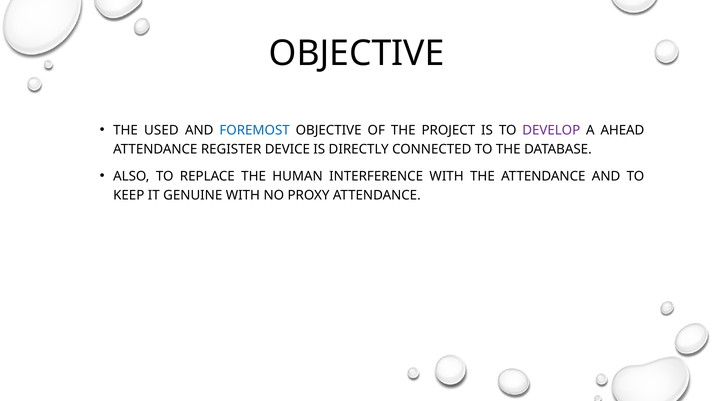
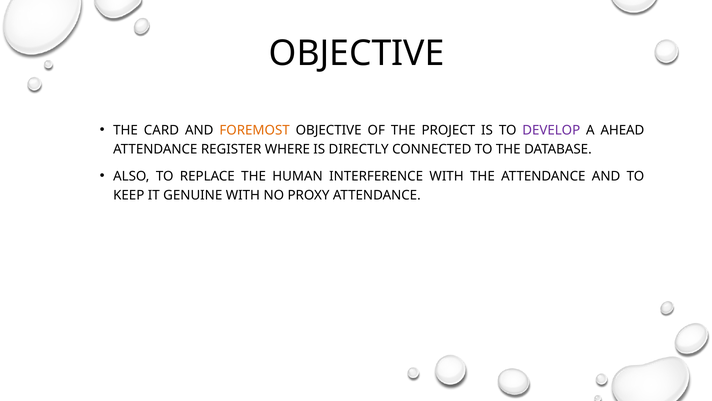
USED: USED -> CARD (161, 130)
FOREMOST colour: blue -> orange (255, 130)
DEVICE: DEVICE -> WHERE (287, 149)
